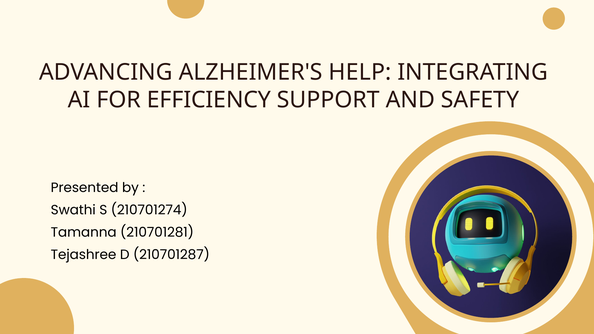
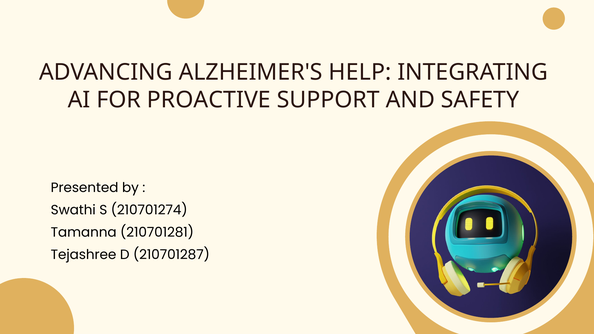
EFFICIENCY: EFFICIENCY -> PROACTIVE (209, 100)
